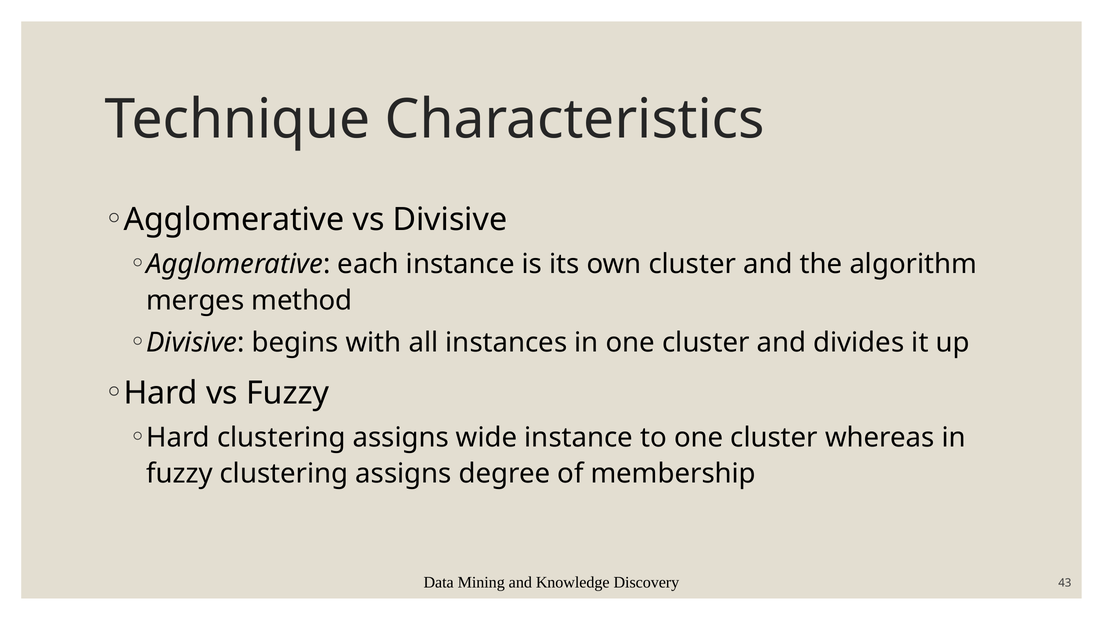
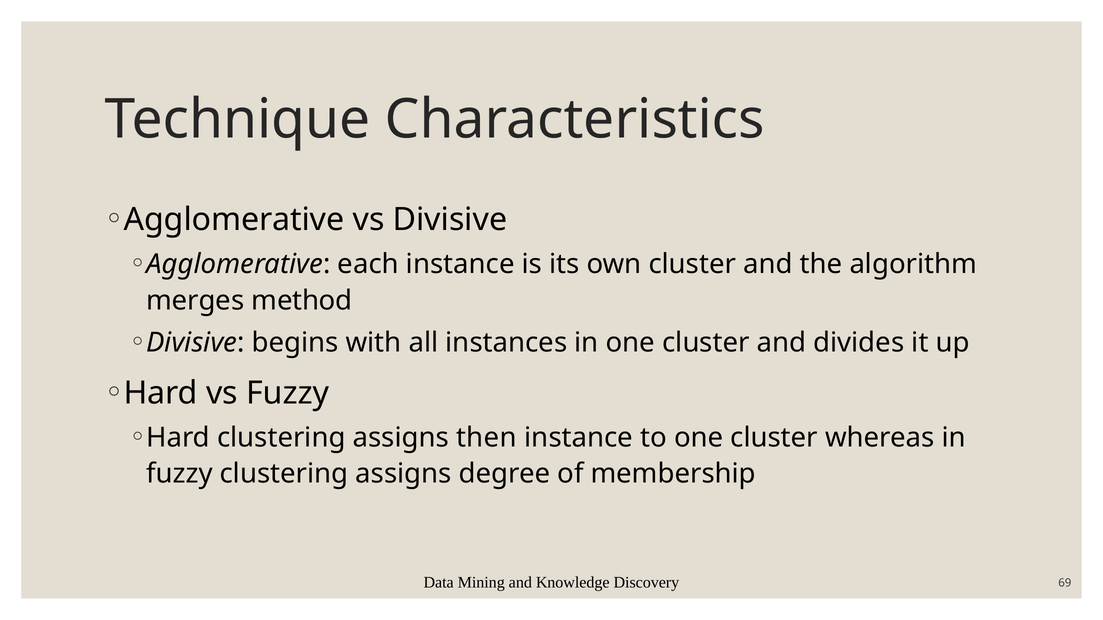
wide: wide -> then (486, 438)
43: 43 -> 69 (1065, 583)
